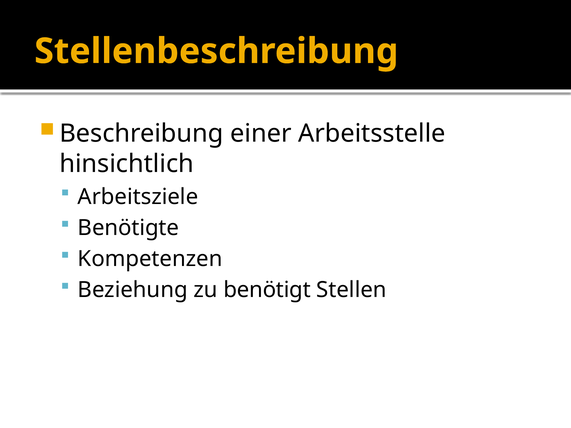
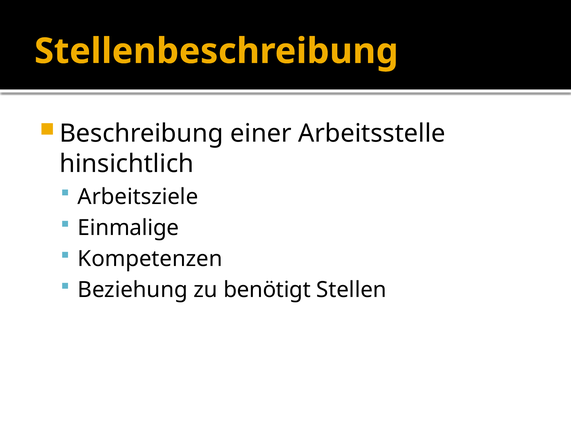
Benötigte: Benötigte -> Einmalige (128, 228)
